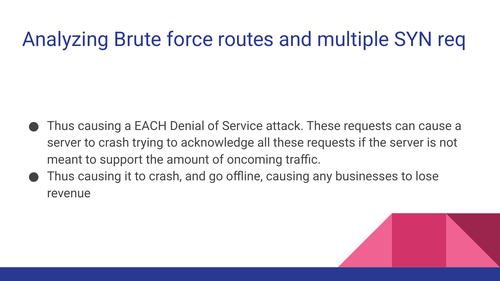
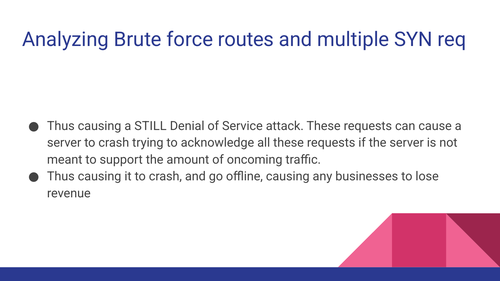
EACH: EACH -> STILL (151, 126)
